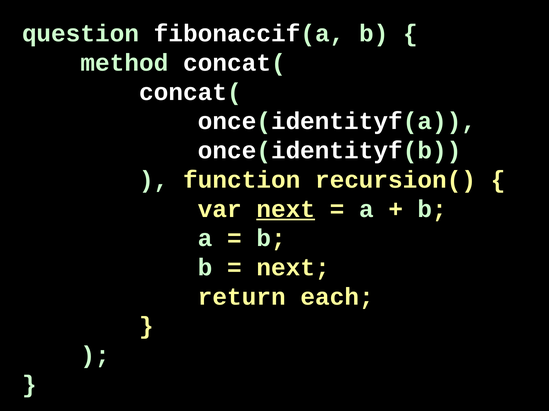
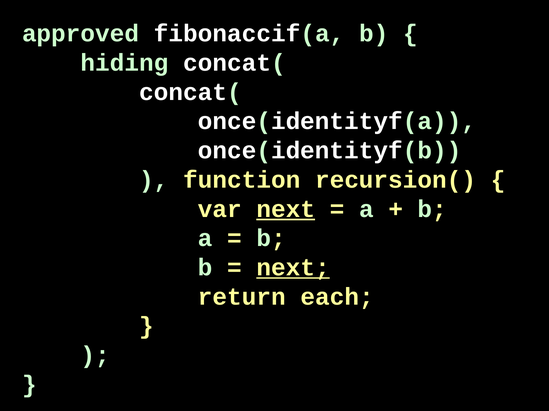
question: question -> approved (81, 34)
method: method -> hiding (125, 63)
next underline: none -> present (293, 268)
